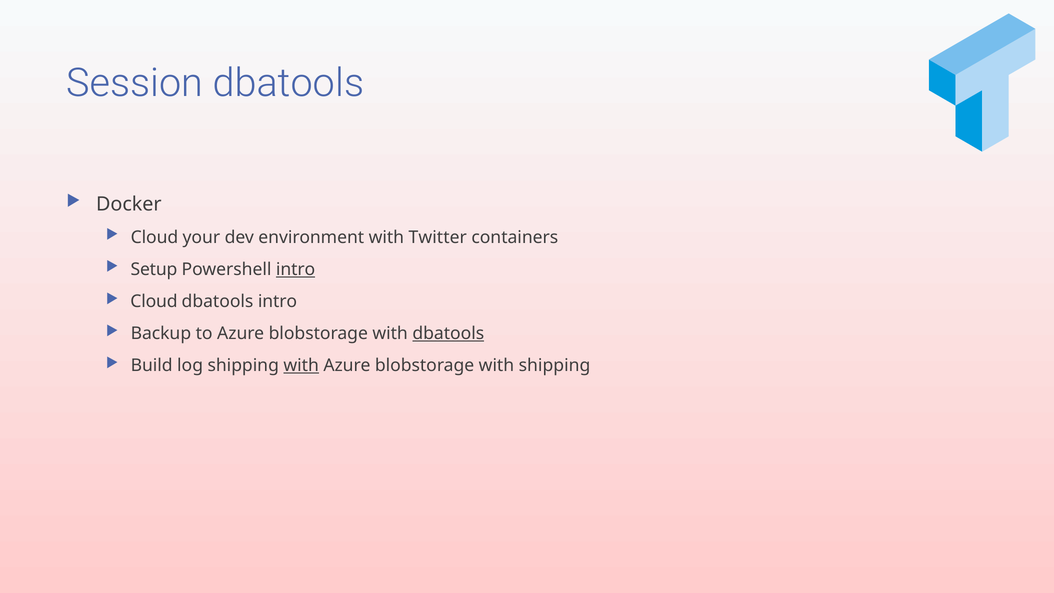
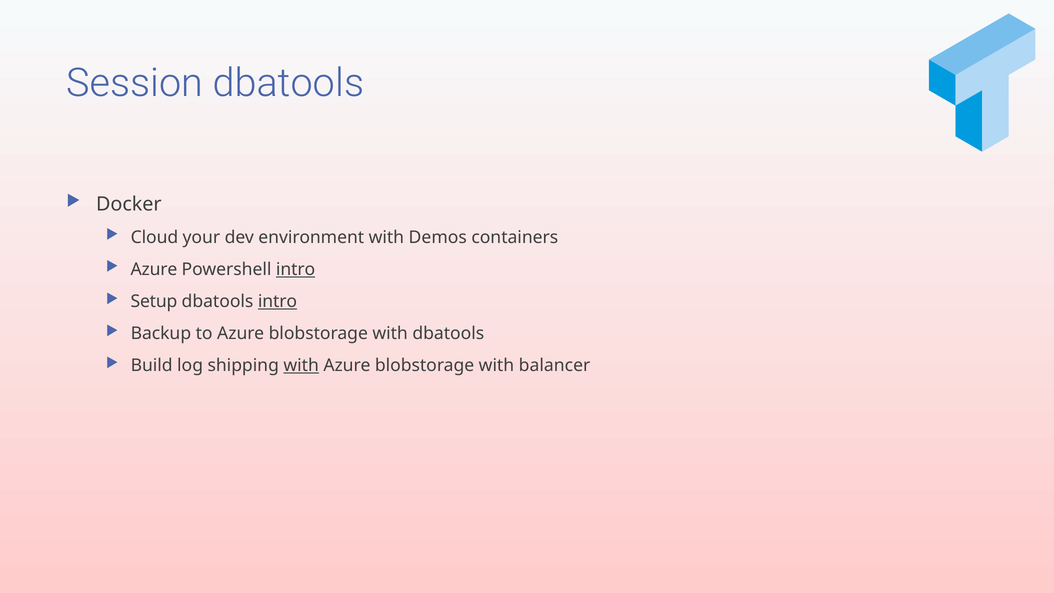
Twitter: Twitter -> Demos (438, 237)
Setup: Setup -> Azure (154, 269)
Cloud: Cloud -> Setup (154, 301)
intro underline: none -> present (278, 301)
dbatools underline: present -> none (448, 333)
with shipping: shipping -> balancer (555, 365)
